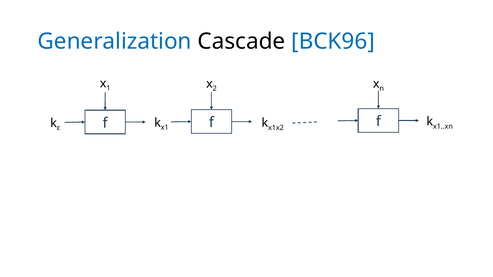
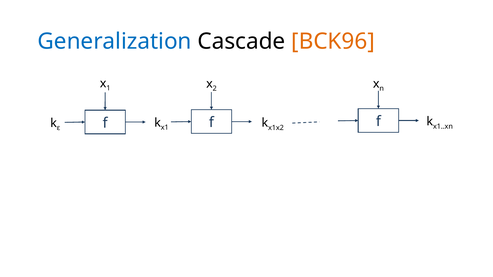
BCK96 colour: blue -> orange (333, 41)
